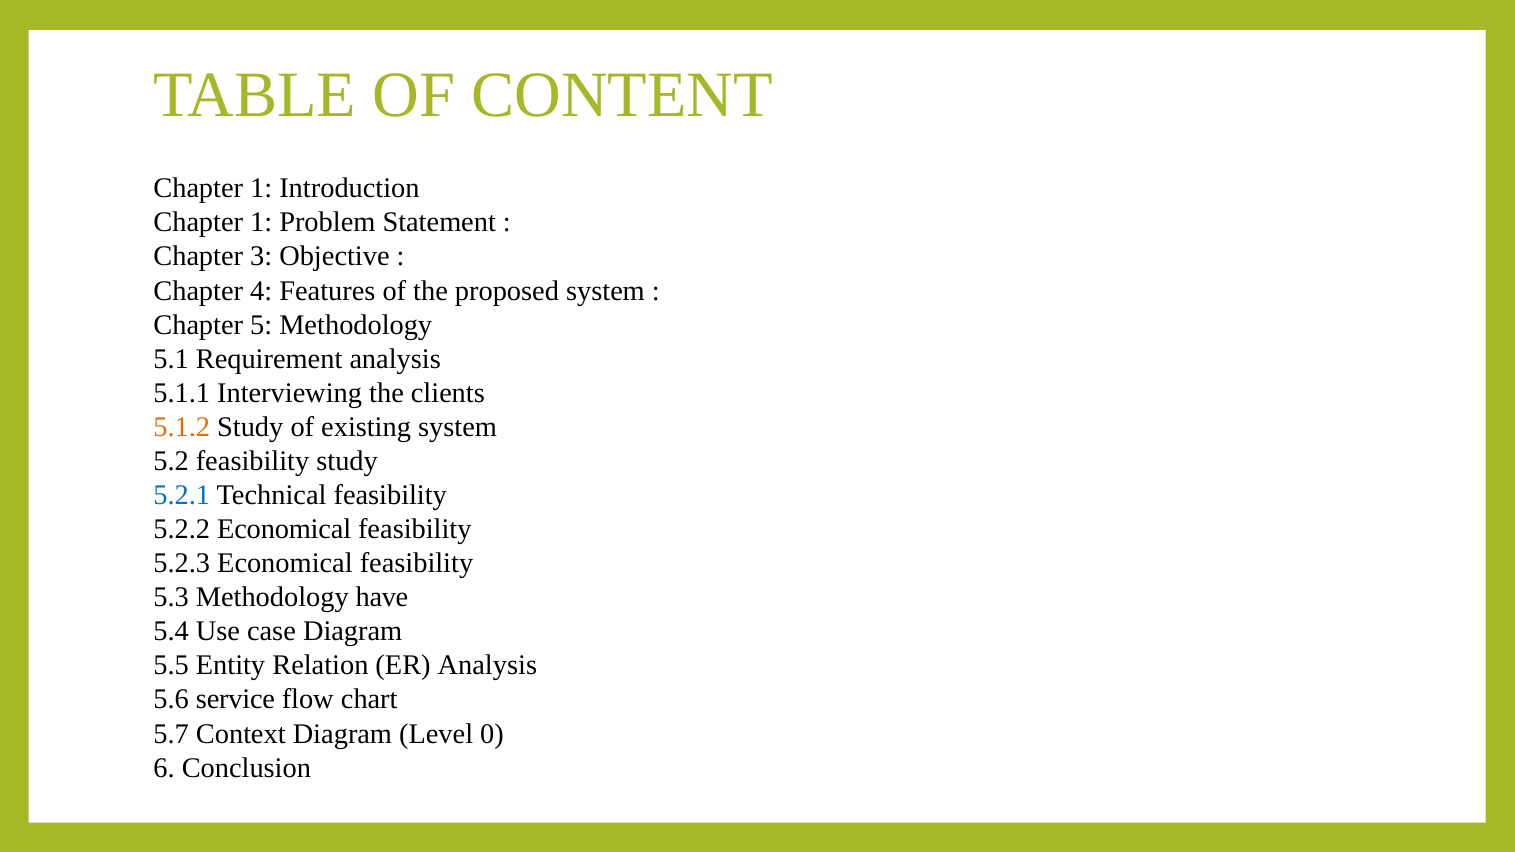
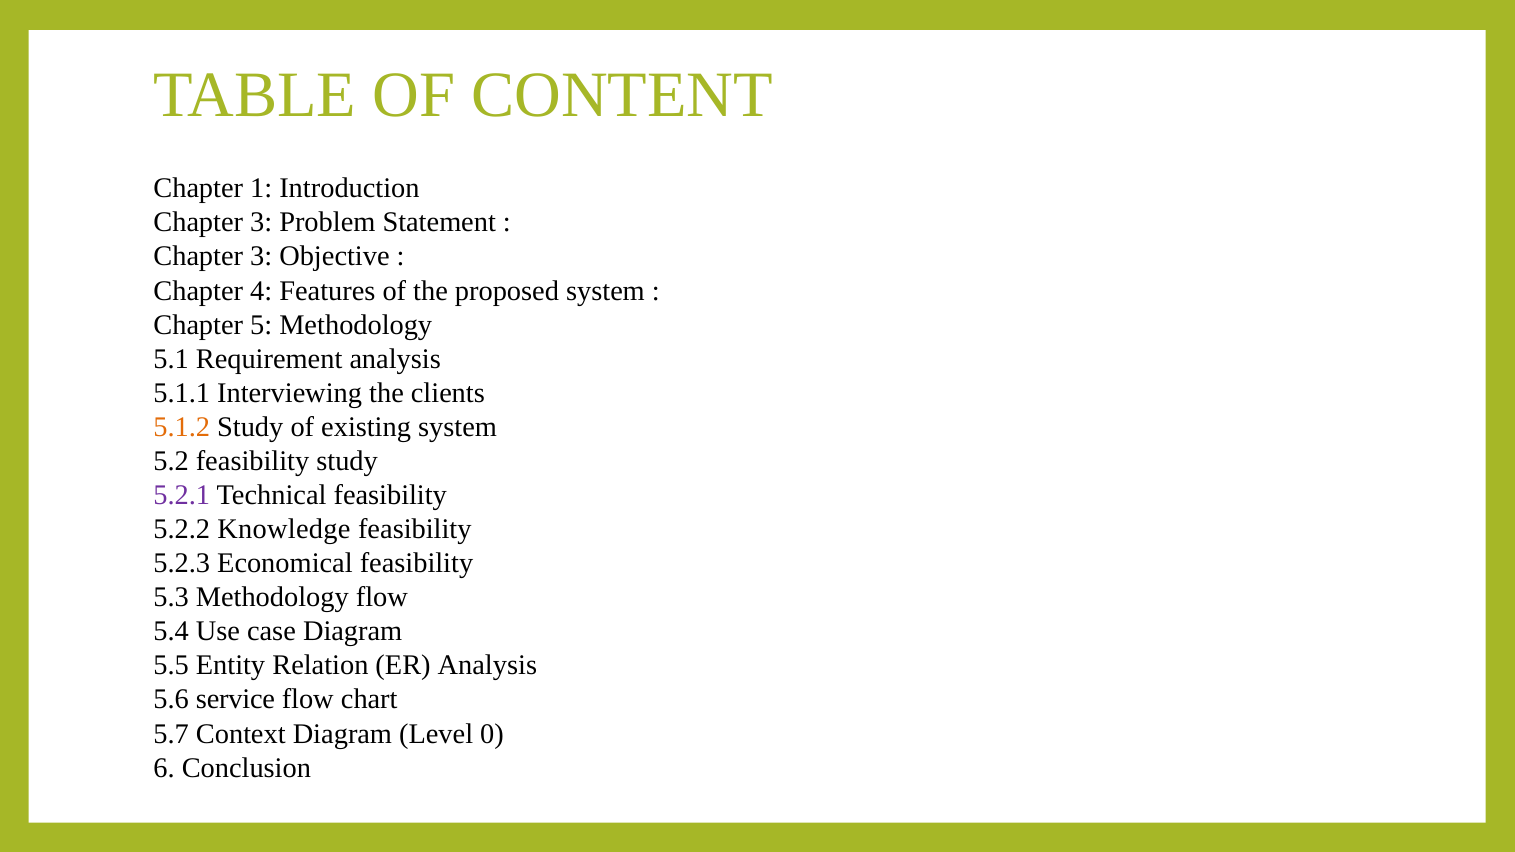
1: 1 -> 3 (261, 223)
5.2.1 colour: blue -> purple (182, 495)
5.2.2 Economical: Economical -> Knowledge (284, 529)
Methodology have: have -> flow (382, 597)
